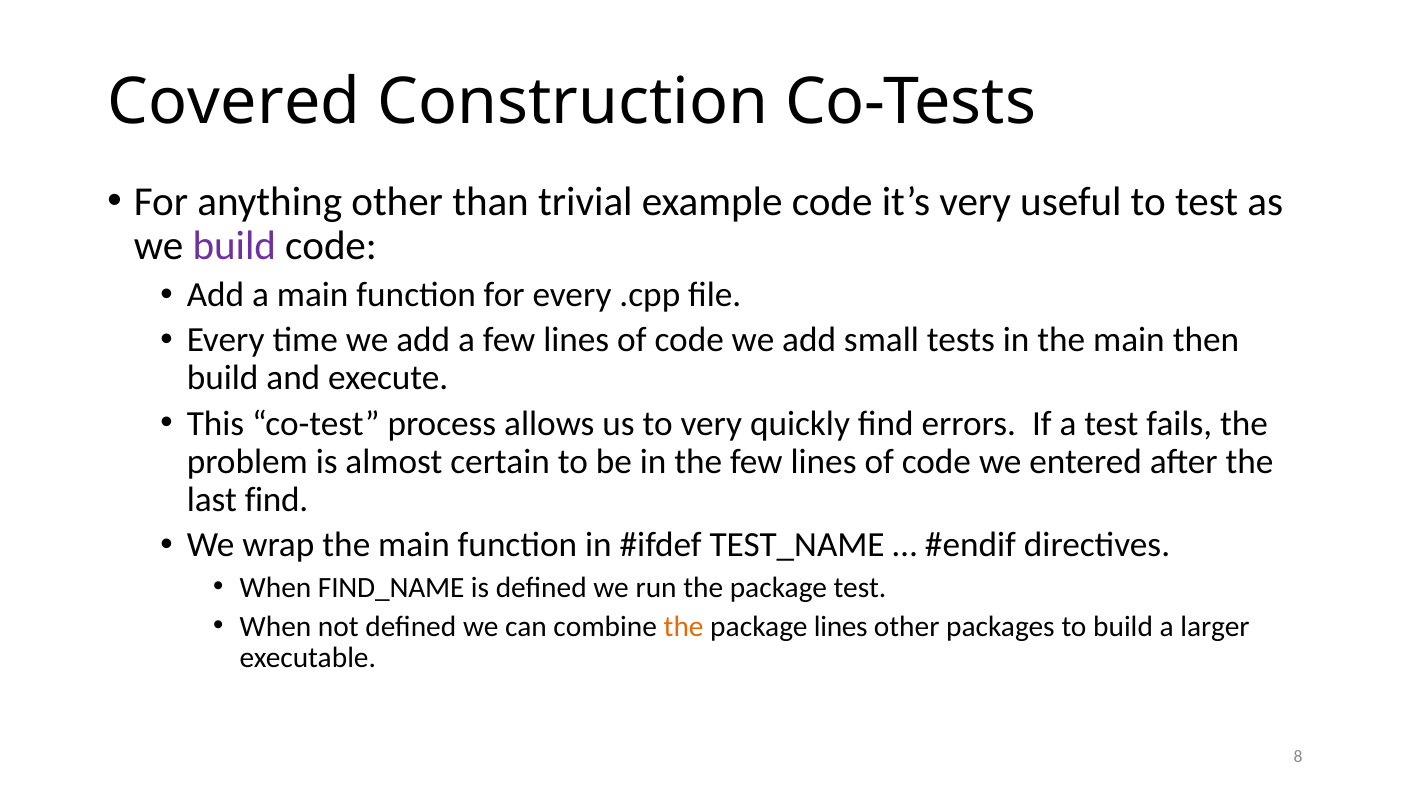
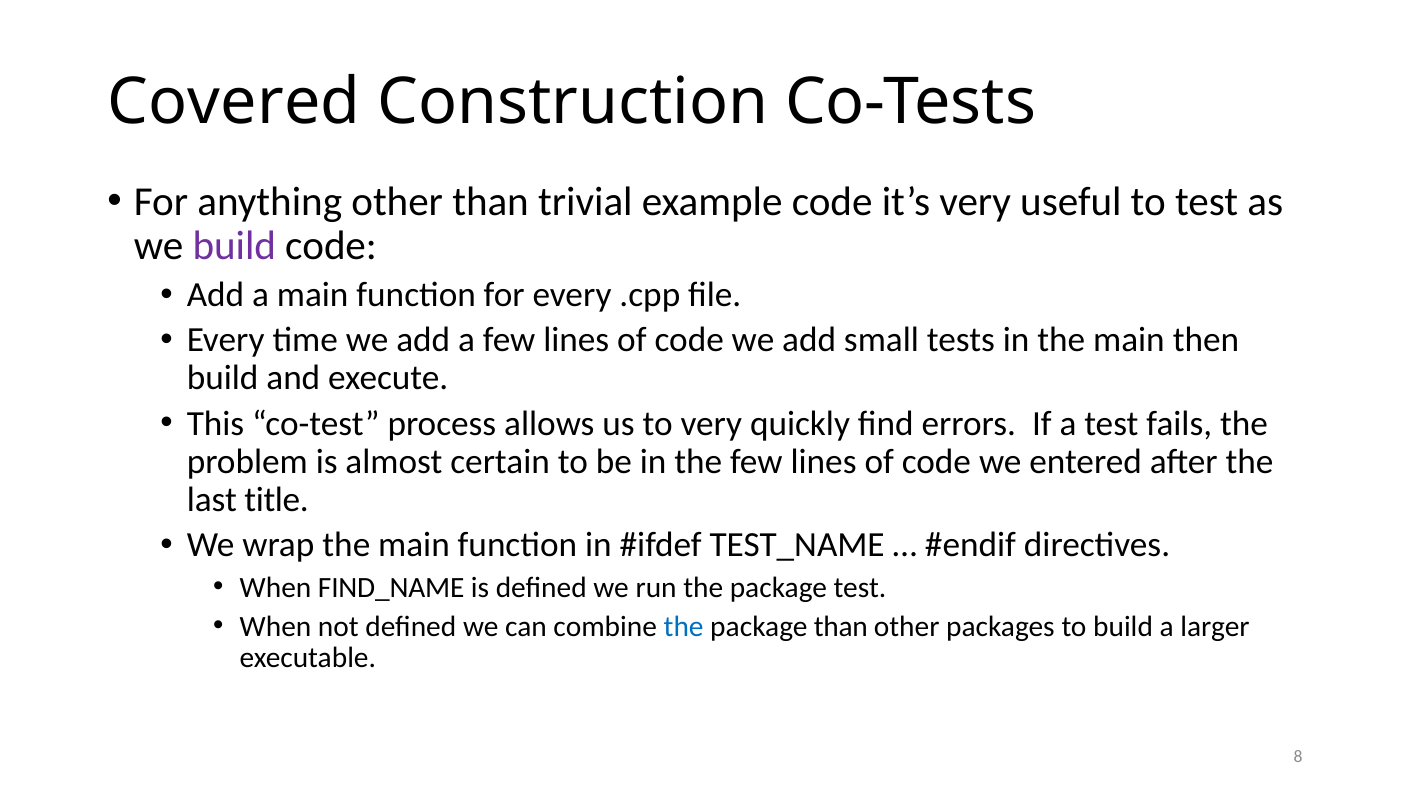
last find: find -> title (277, 500)
the colour: orange -> blue (684, 627)
package lines: lines -> than (841, 627)
